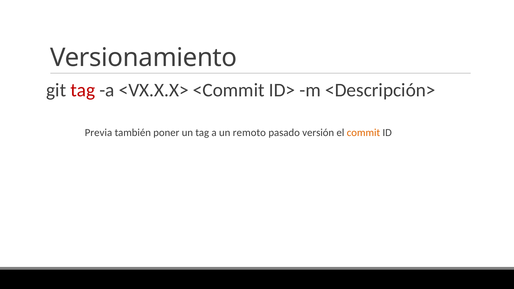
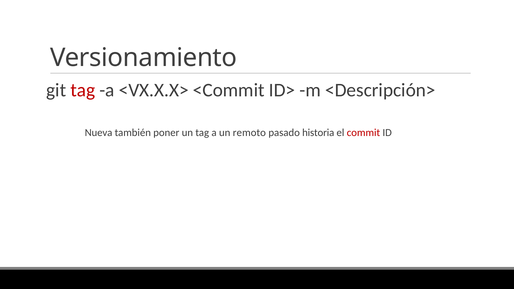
Previa: Previa -> Nueva (99, 133)
versión: versión -> historia (318, 133)
commit colour: orange -> red (363, 133)
